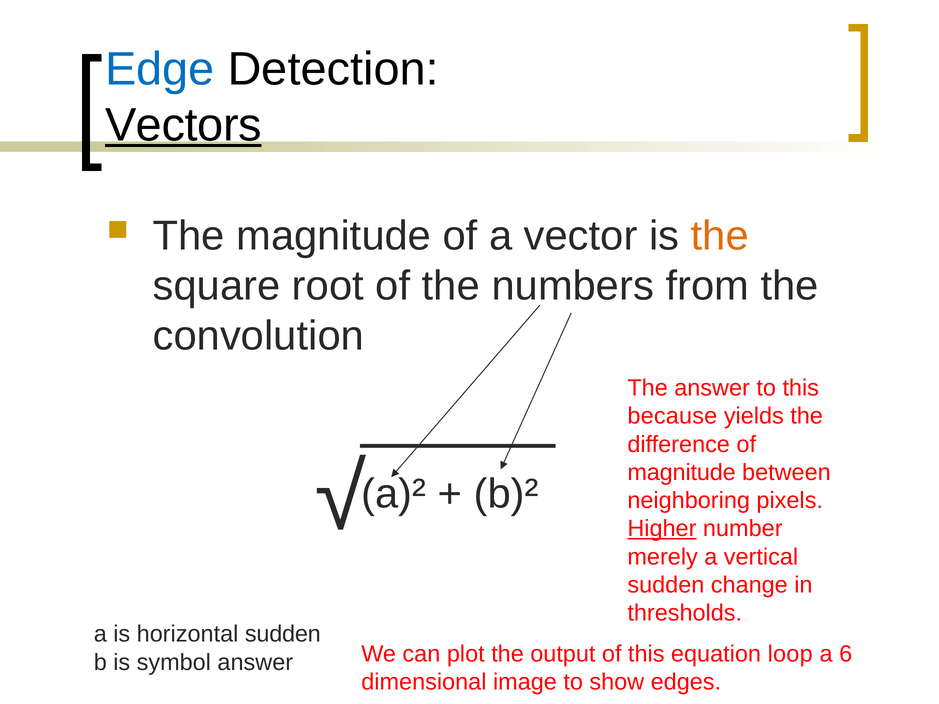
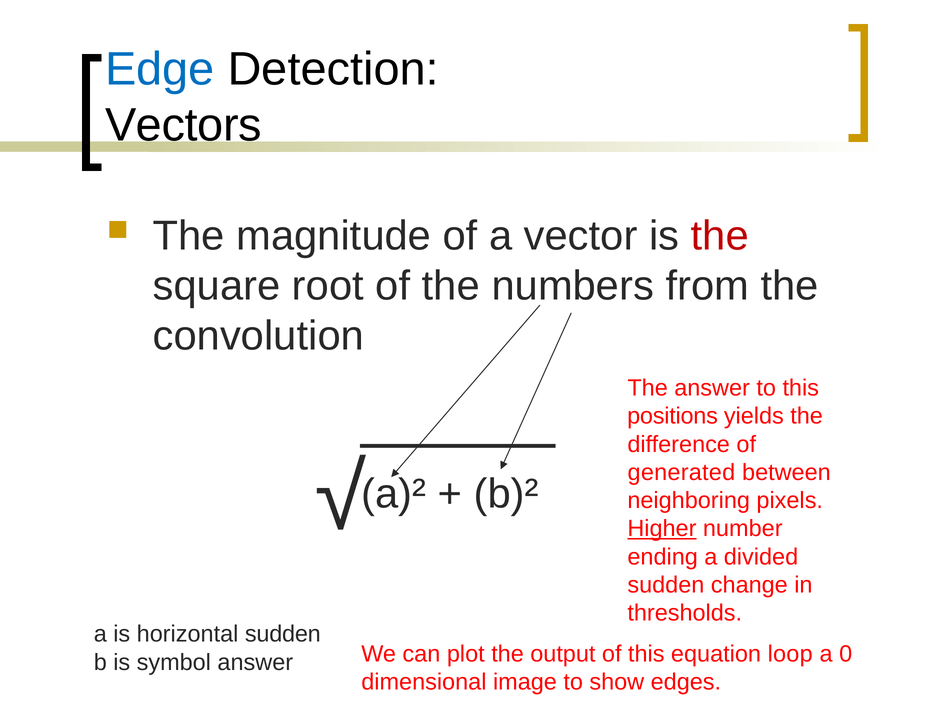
Vectors underline: present -> none (183, 125)
the colour: orange -> red (720, 236)
because: because -> positions (673, 416)
magnitude: magnitude -> generated (681, 473)
merely: merely -> ending (663, 557)
vertical: vertical -> divided (761, 557)
6: 6 -> 0 (846, 654)
